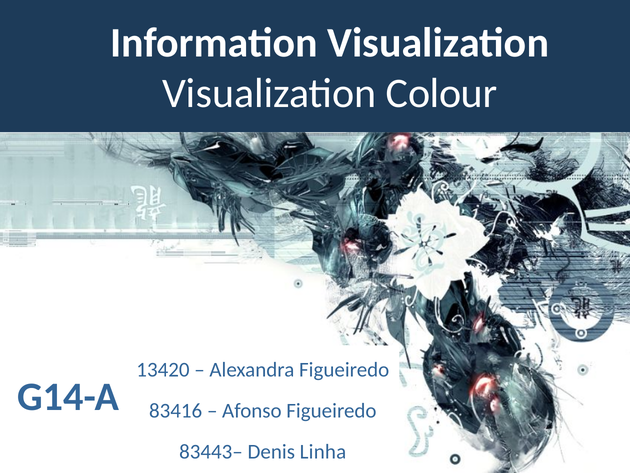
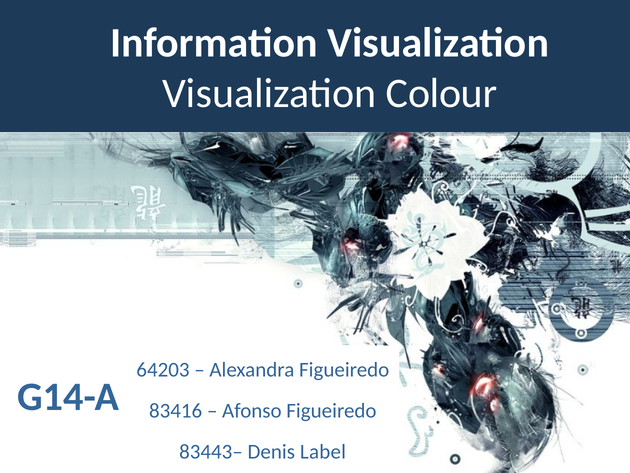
13420: 13420 -> 64203 (163, 369)
Linha: Linha -> Label (323, 451)
